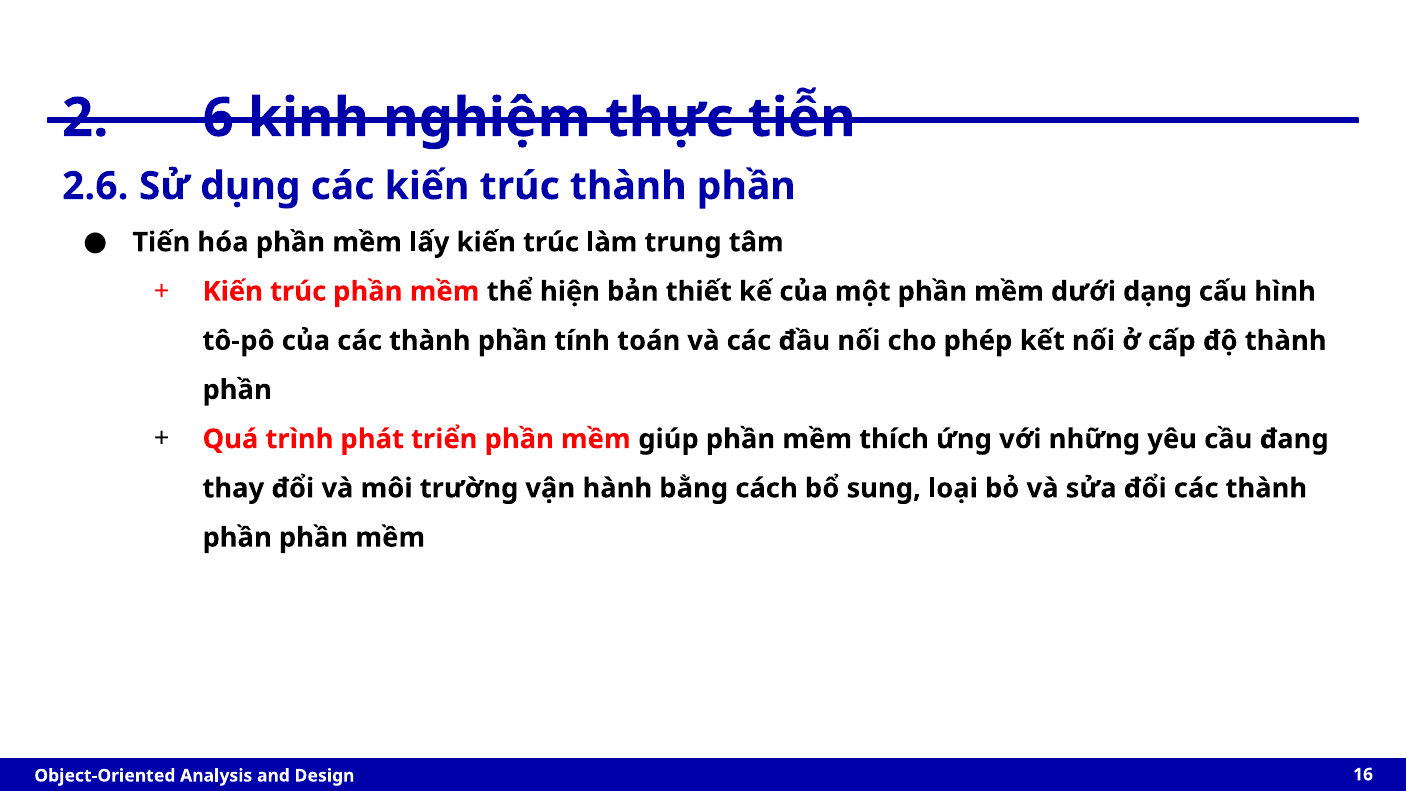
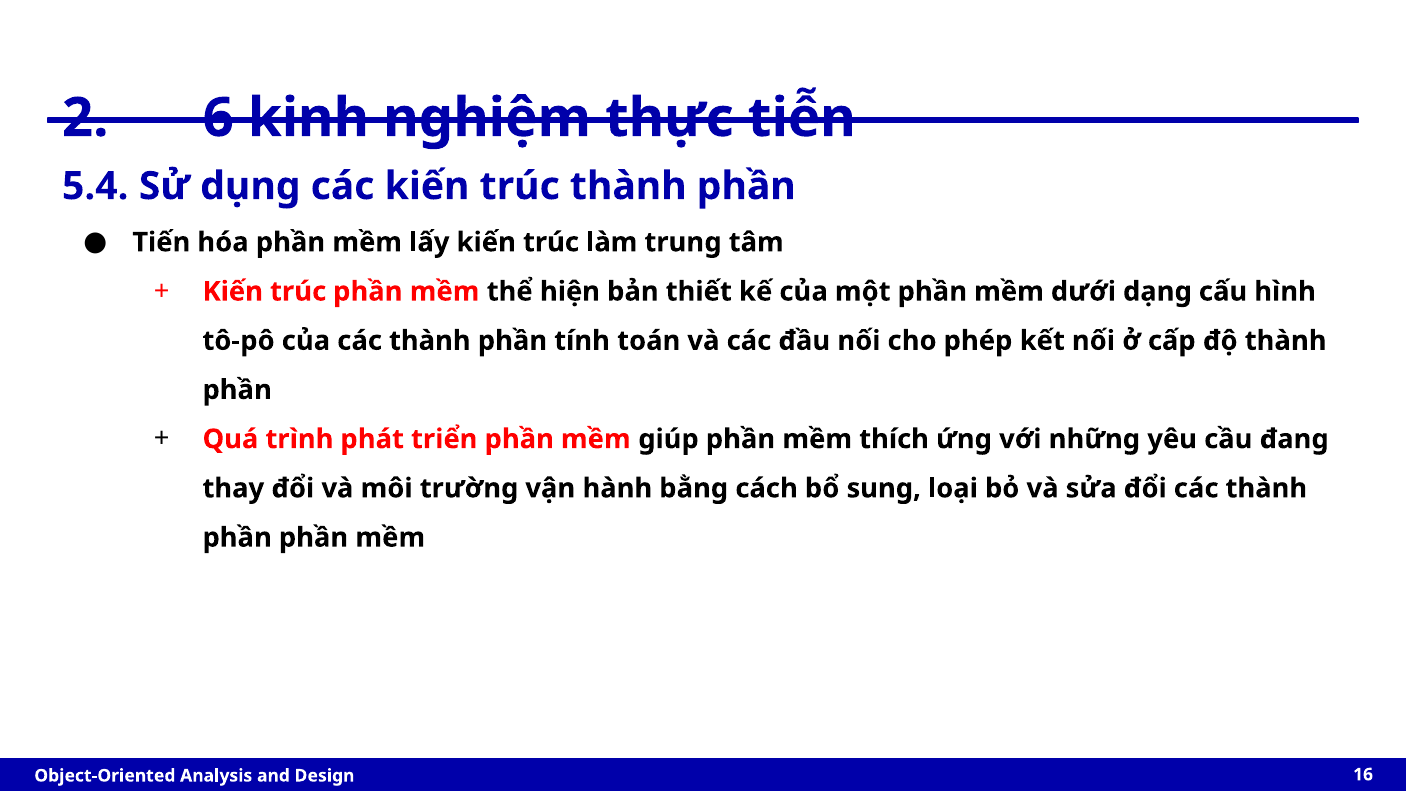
2.6: 2.6 -> 5.4 (95, 186)
